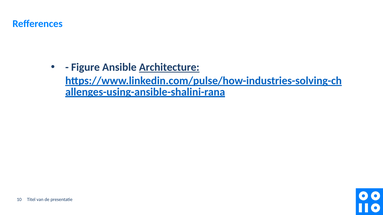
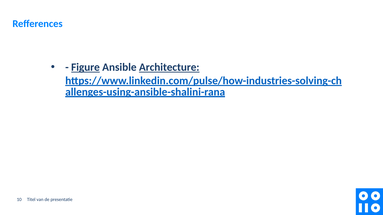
Figure underline: none -> present (85, 67)
